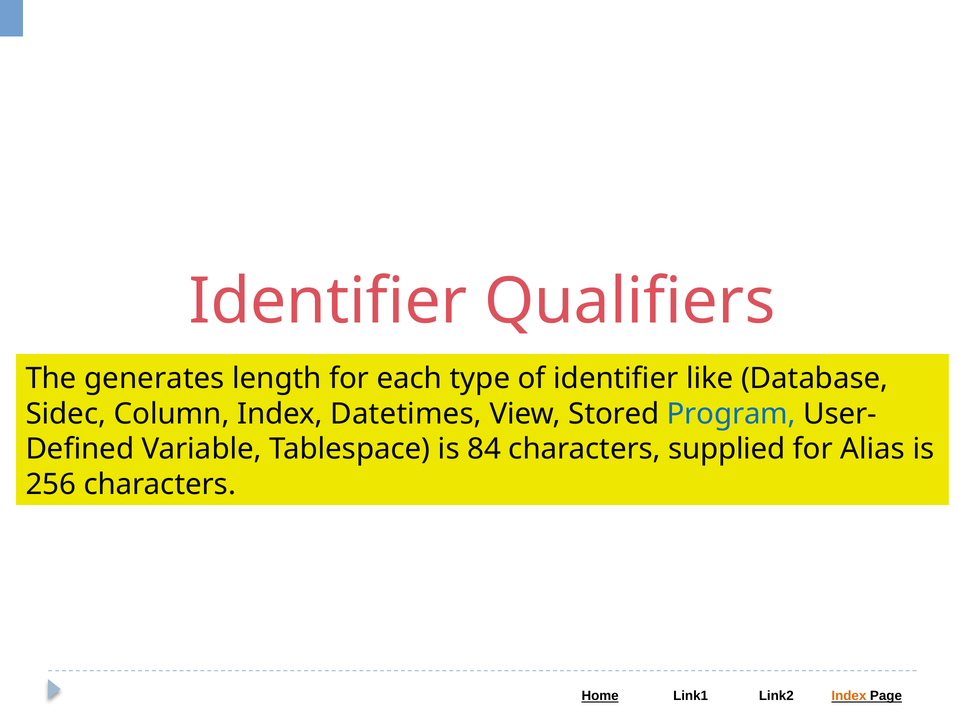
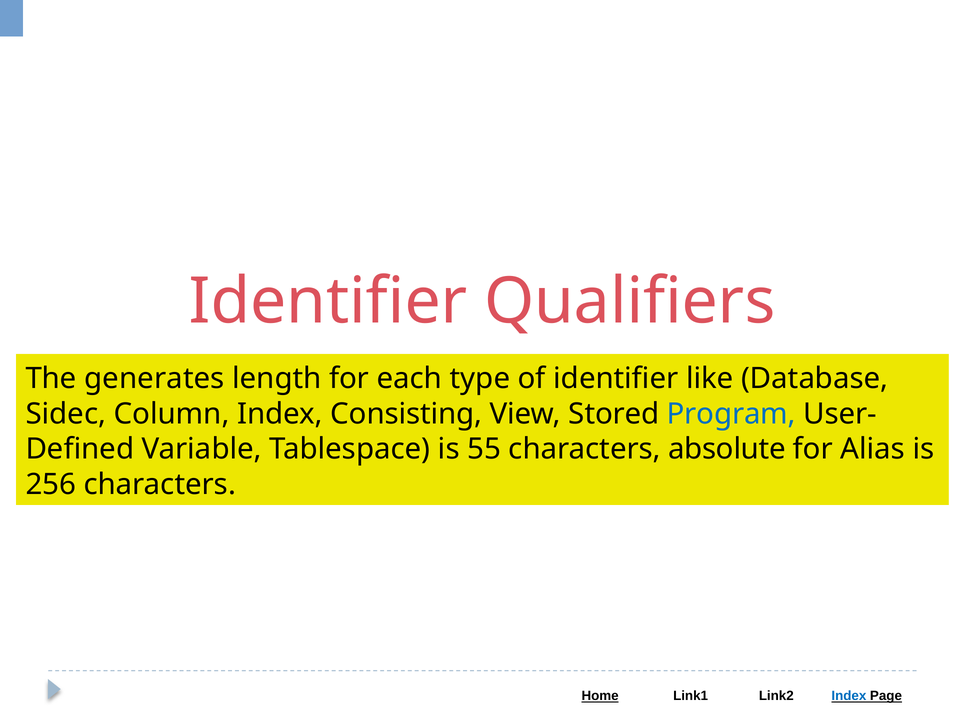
Datetimes: Datetimes -> Consisting (406, 414)
84: 84 -> 55 (484, 449)
supplied: supplied -> absolute (727, 449)
Index colour: orange -> blue (849, 696)
